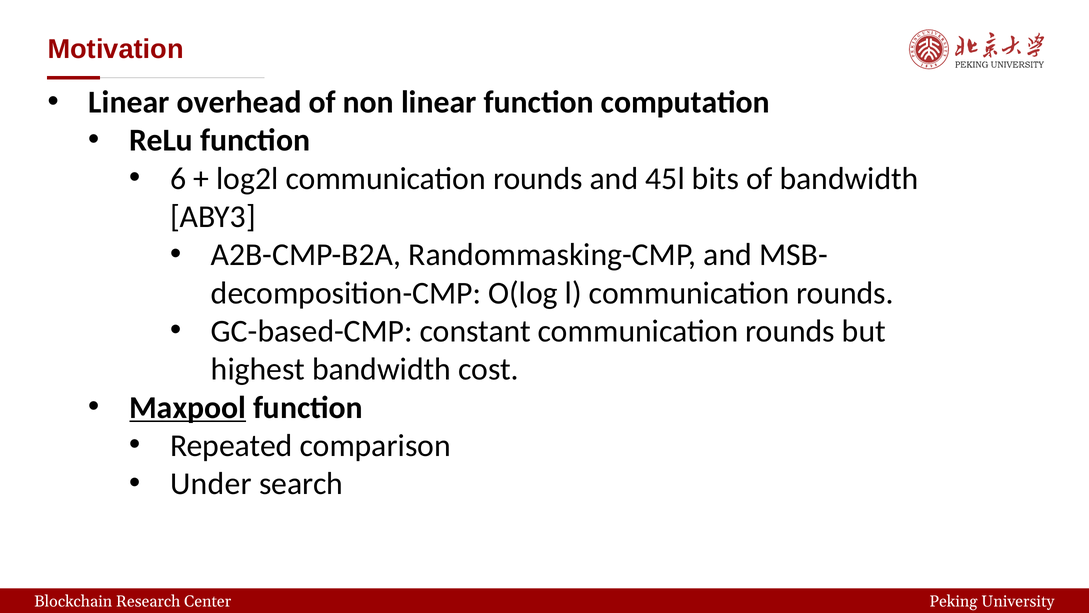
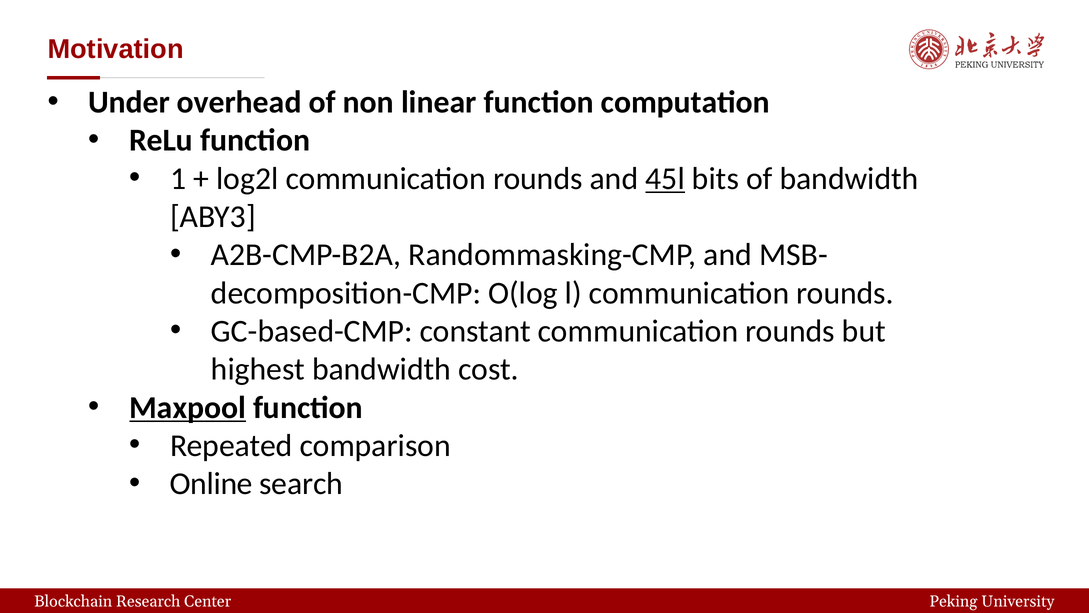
Linear: Linear -> Under (129, 102)
6: 6 -> 1 (178, 178)
45l underline: none -> present (665, 178)
Under: Under -> Online (211, 484)
